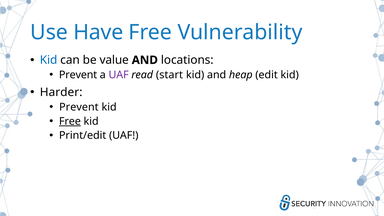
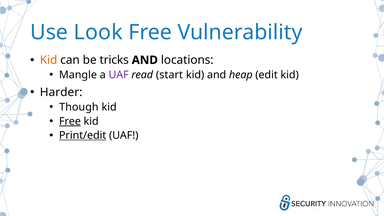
Have: Have -> Look (98, 32)
Kid colour: blue -> orange (49, 60)
value: value -> tricks (114, 60)
Prevent: Prevent -> Mangle (78, 75)
Prevent: Prevent -> Though (79, 107)
Print/edit underline: none -> present (83, 135)
